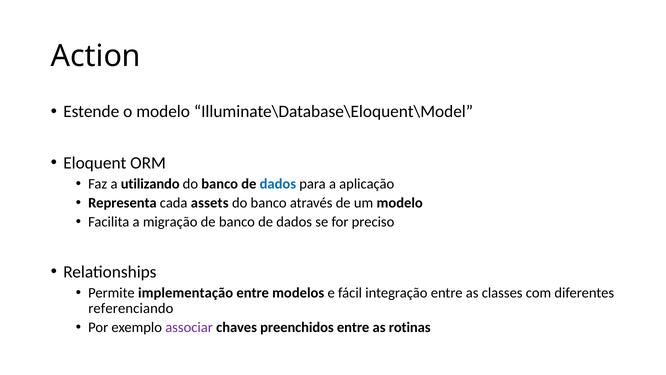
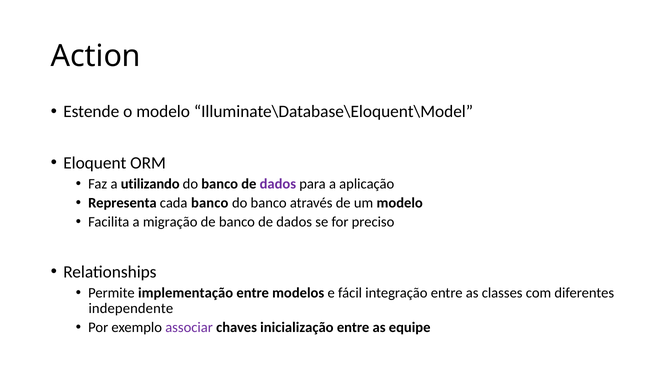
dados colour: blue -> purple (278, 184)
cada assets: assets -> banco (210, 203)
referenciando: referenciando -> independente (131, 308)
preenchidos: preenchidos -> inicialização (297, 327)
rotinas: rotinas -> equipe (410, 327)
